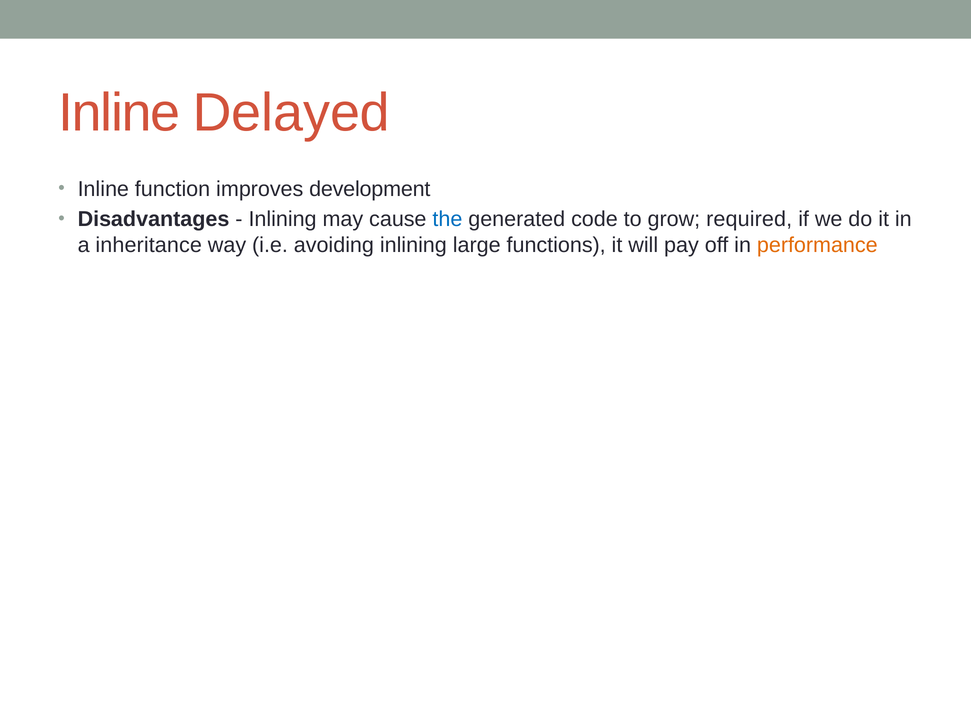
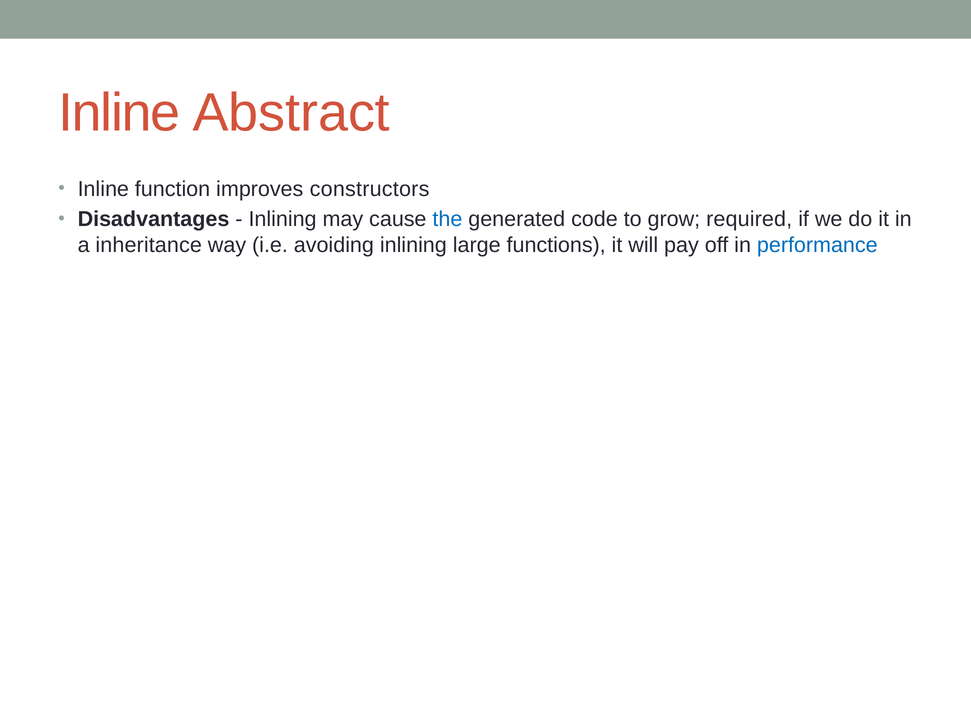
Delayed: Delayed -> Abstract (291, 113)
development: development -> constructors (370, 189)
performance colour: orange -> blue (817, 245)
